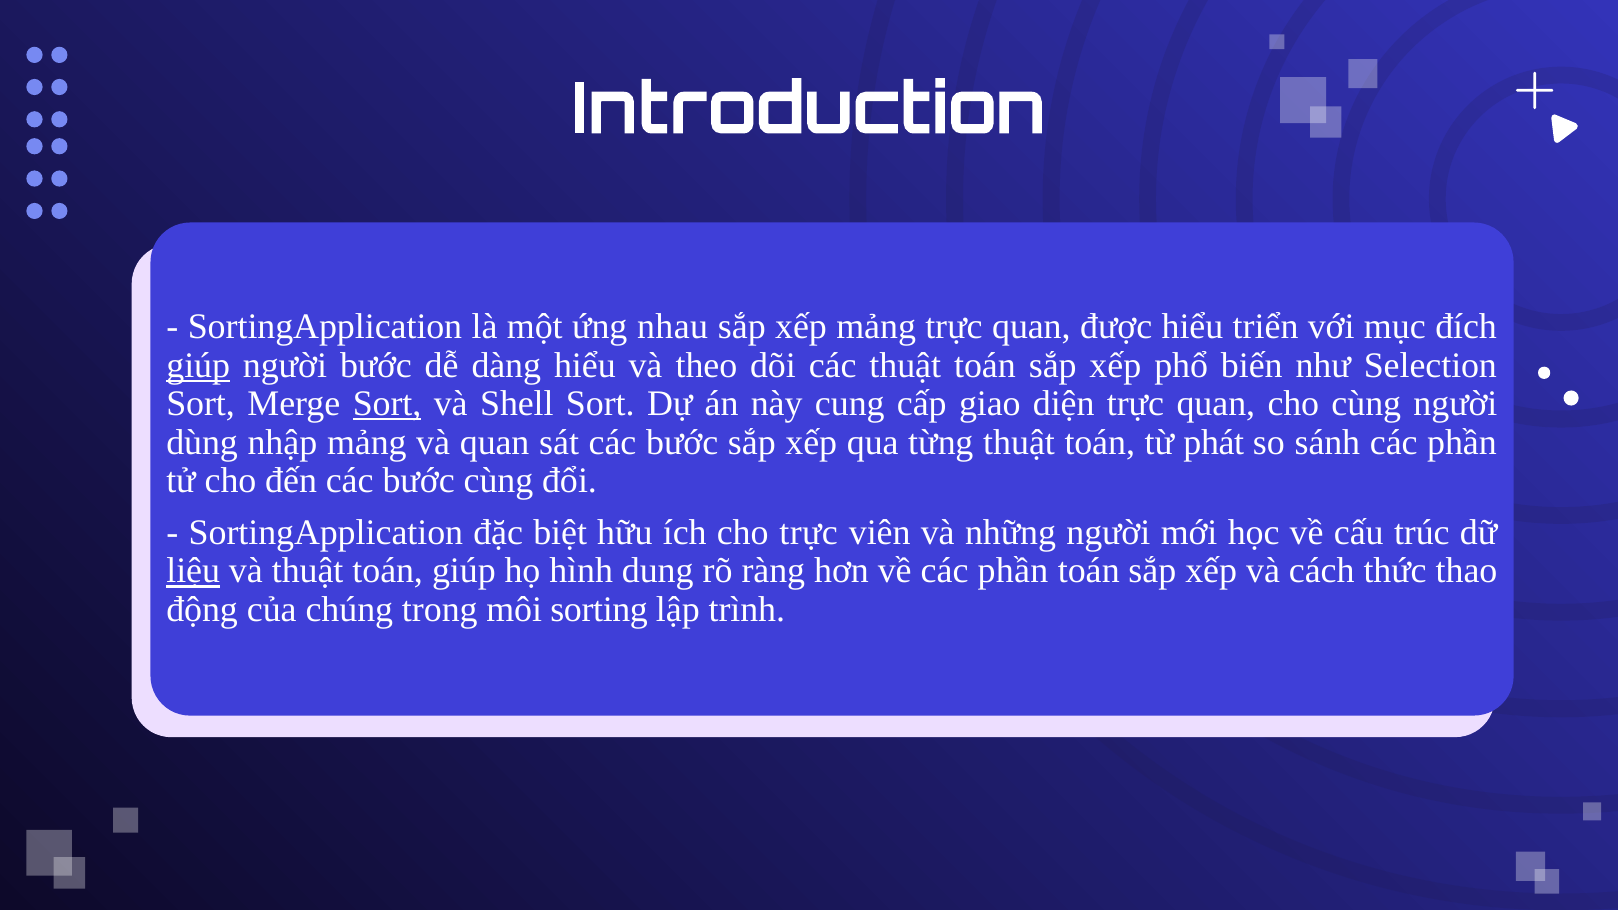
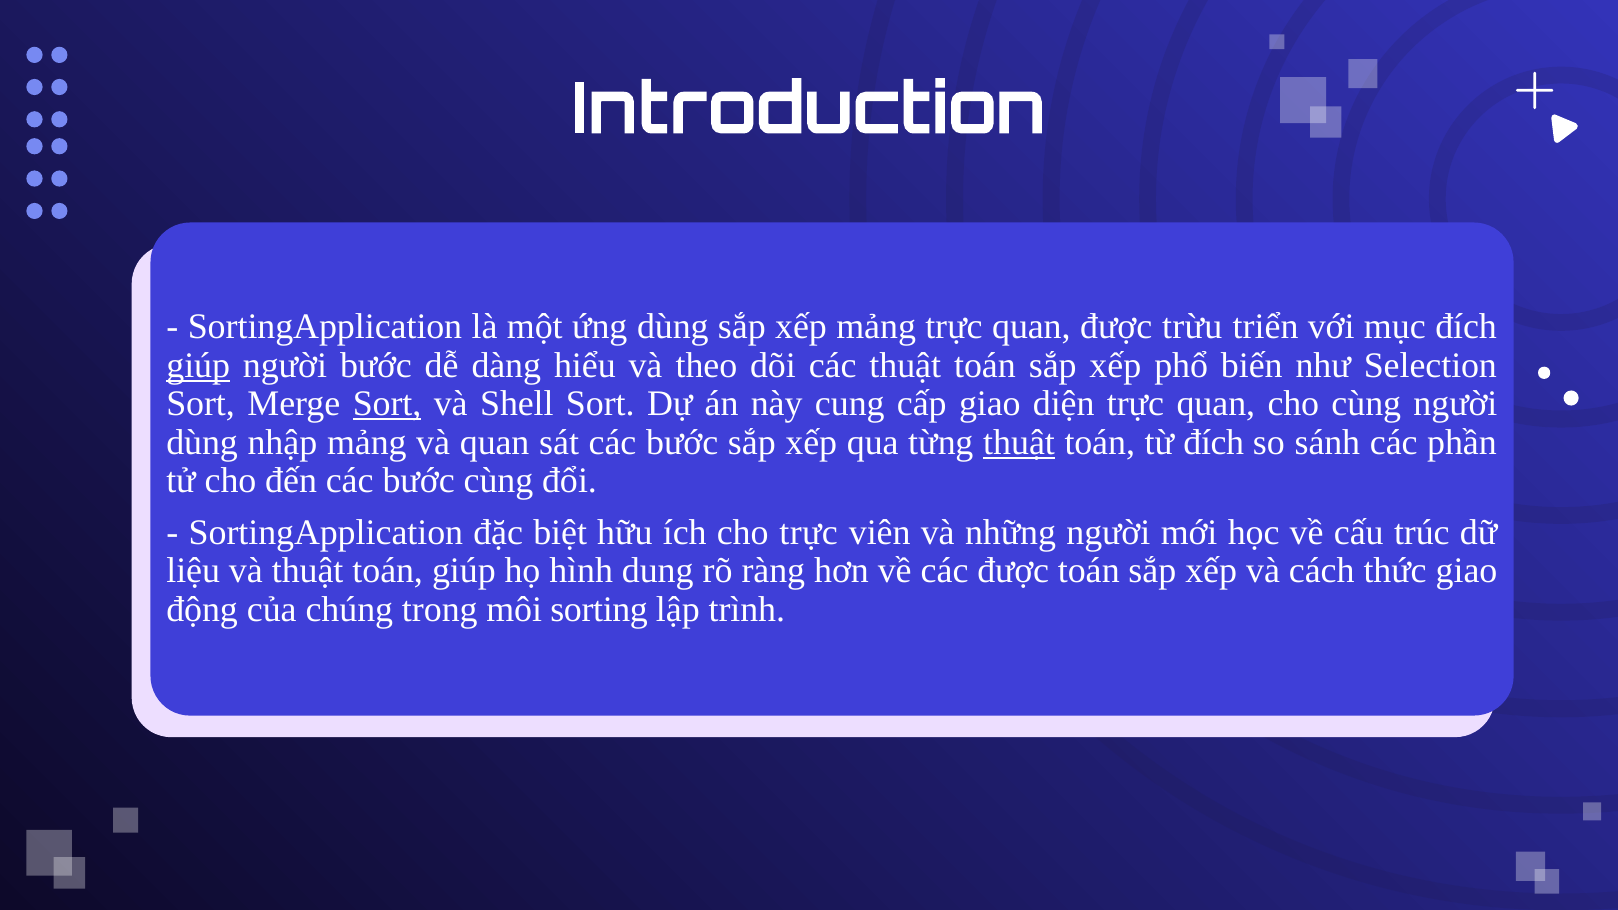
ứng nhau: nhau -> dùng (673, 327)
được hiểu: hiểu -> trừu (1192, 327)
thuật underline: none -> present (1019, 442)
từ phát: phát -> đích (1214, 442)
liệu underline: present -> none (193, 571)
về các phần: phần -> được (1013, 571)
thức thao: thao -> giao (1467, 571)
